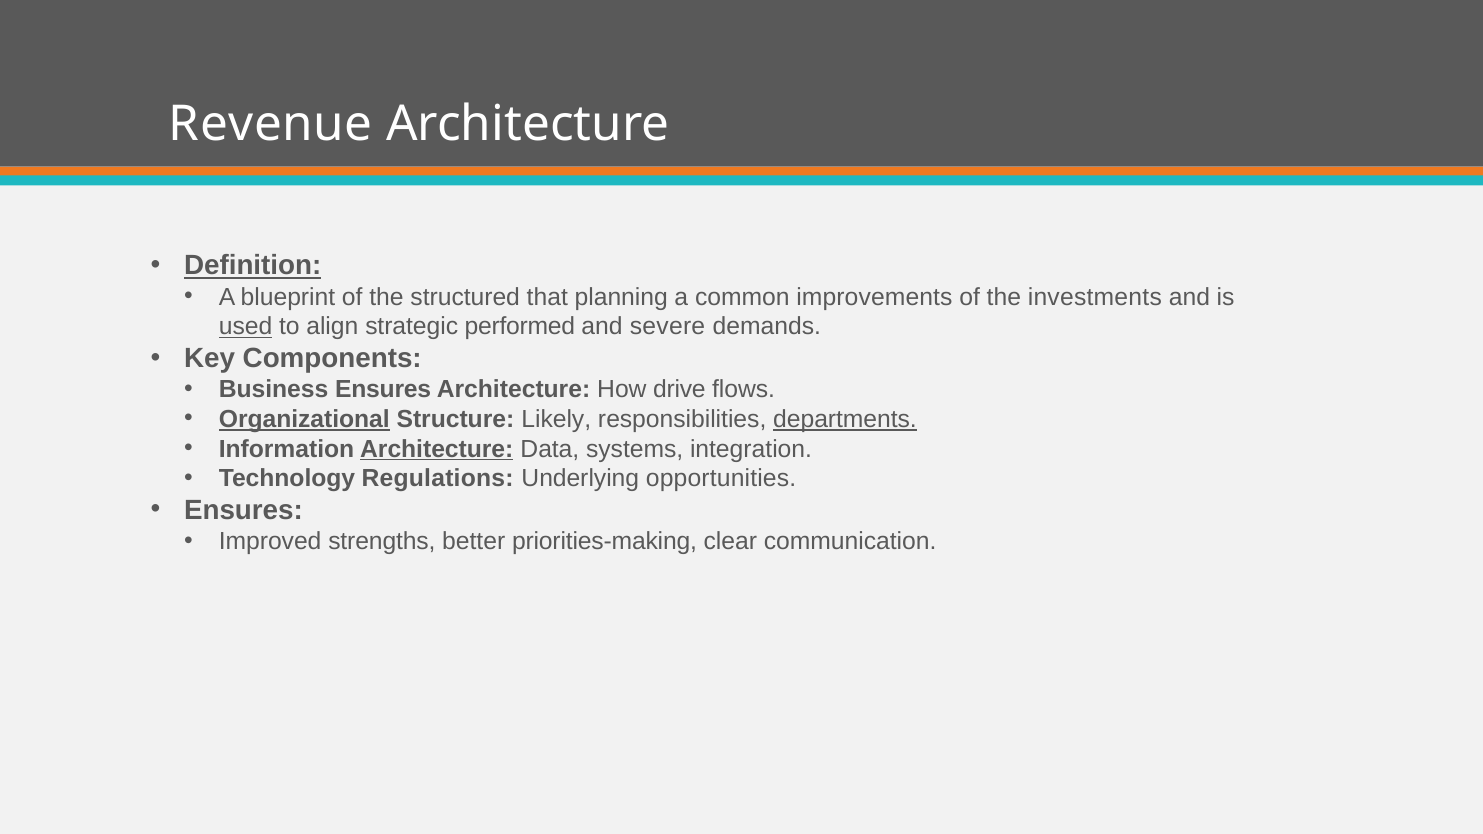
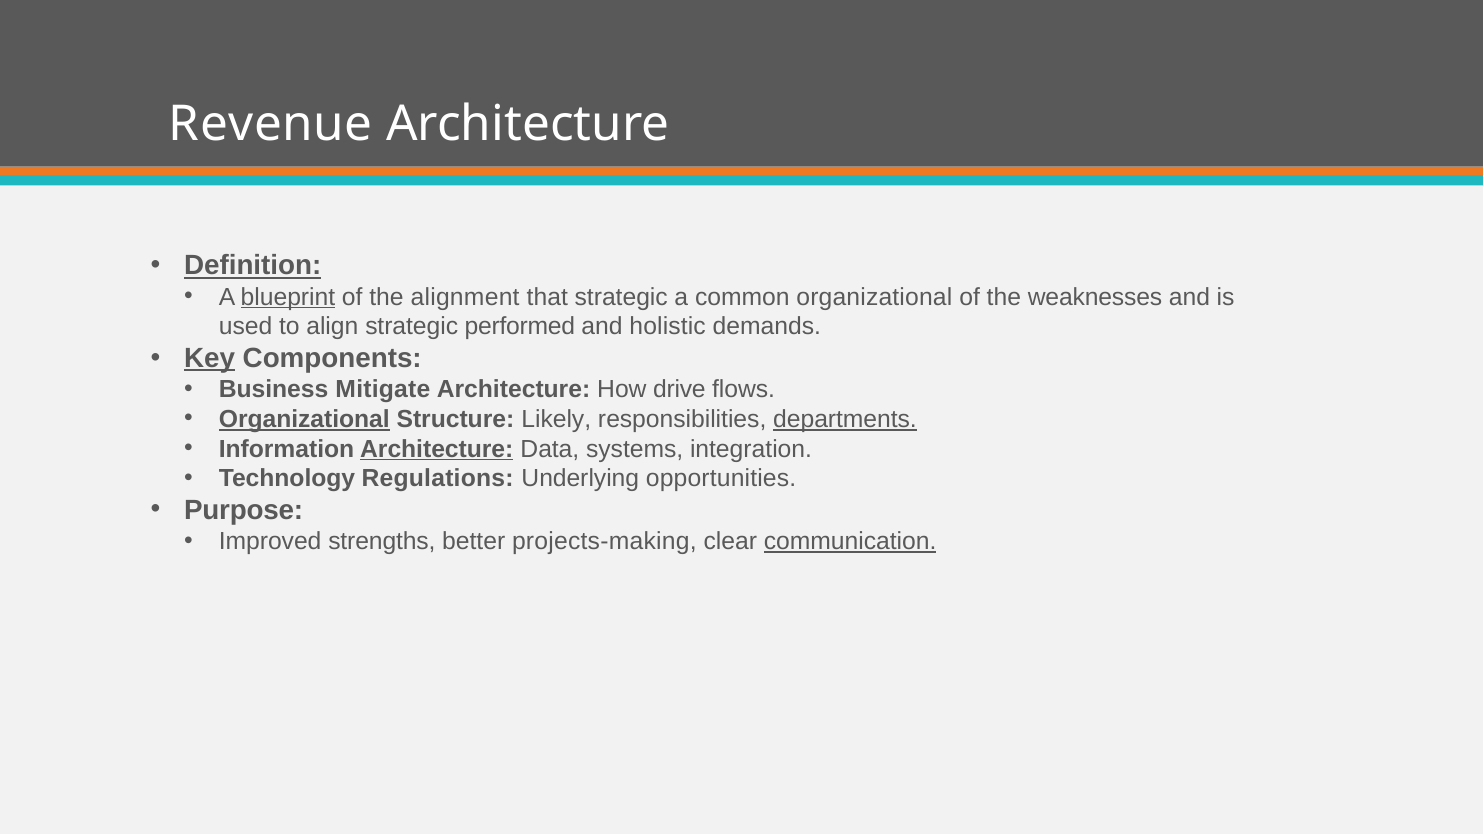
blueprint underline: none -> present (288, 297)
structured: structured -> alignment (465, 297)
that planning: planning -> strategic (621, 297)
common improvements: improvements -> organizational (874, 297)
investments: investments -> weaknesses (1095, 297)
used underline: present -> none (246, 327)
severe: severe -> holistic (668, 327)
Key underline: none -> present (210, 358)
Business Ensures: Ensures -> Mitigate (383, 390)
Ensures: Ensures -> Purpose (244, 510)
priorities-making: priorities-making -> projects-making (604, 542)
communication underline: none -> present (850, 542)
